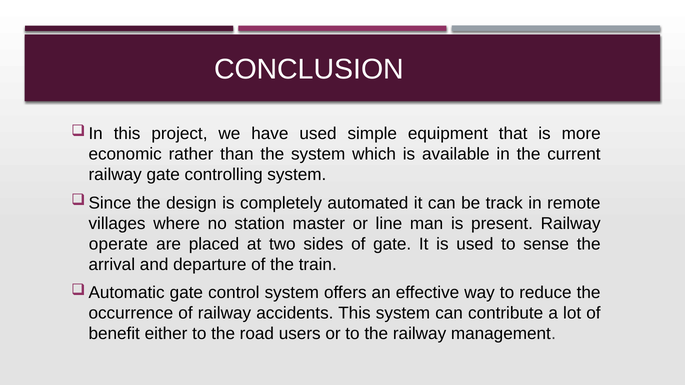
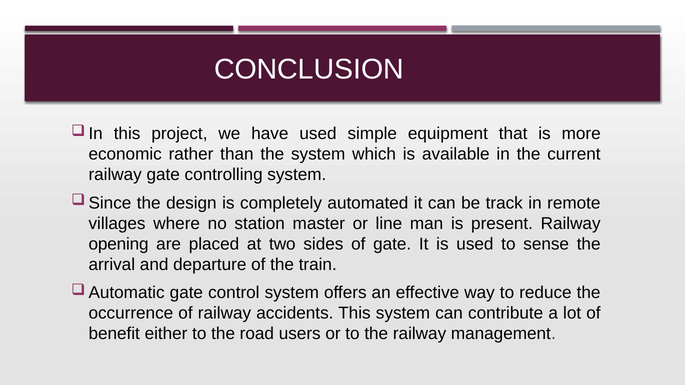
operate: operate -> opening (119, 244)
